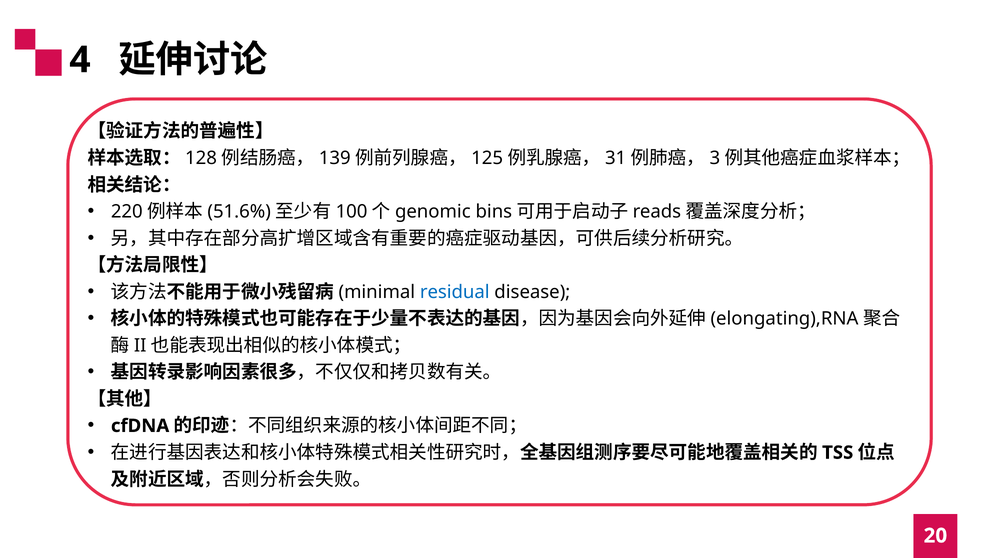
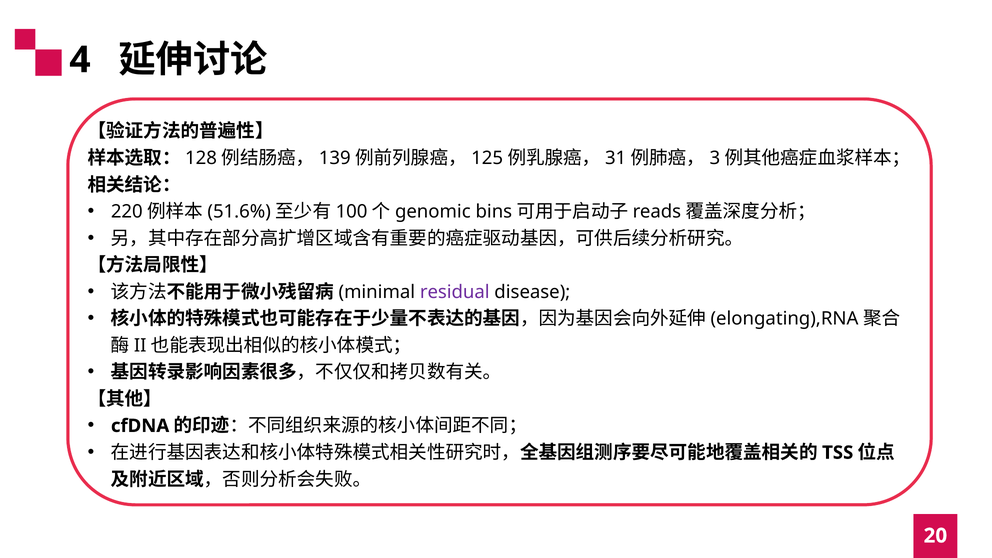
residual colour: blue -> purple (455, 292)
